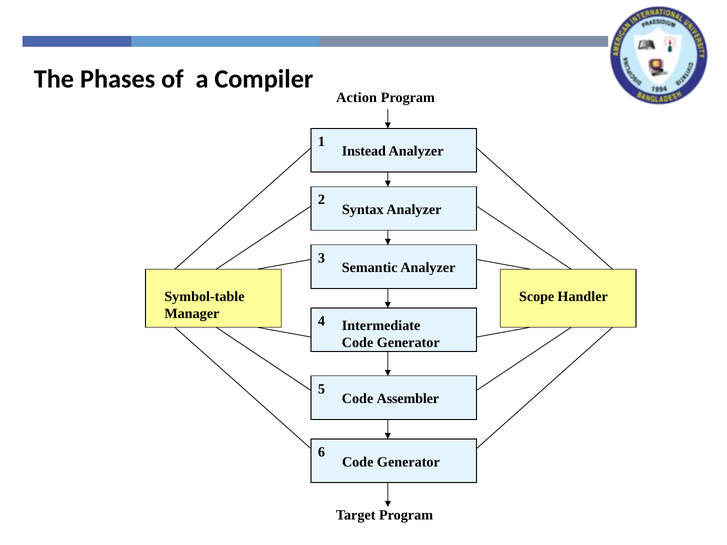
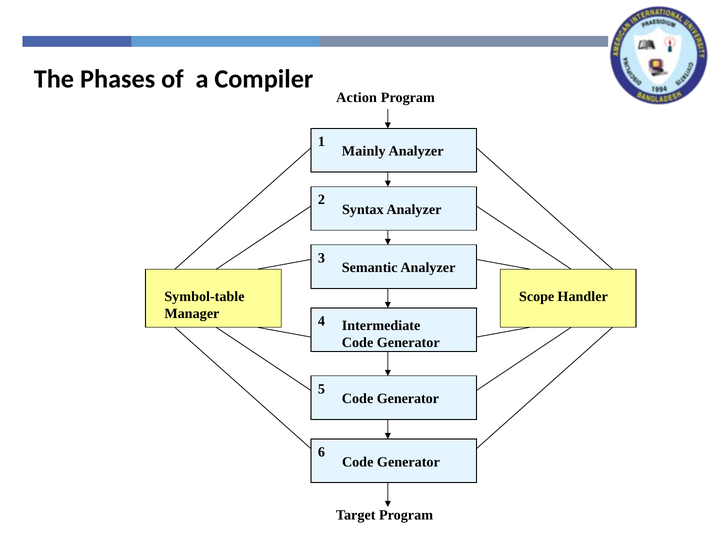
Instead: Instead -> Mainly (364, 151)
Assembler: Assembler -> Generator (408, 399)
